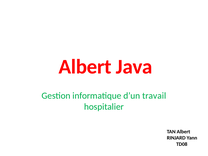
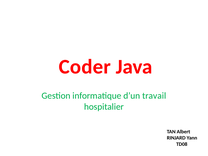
Albert: Albert -> Coder (85, 67)
